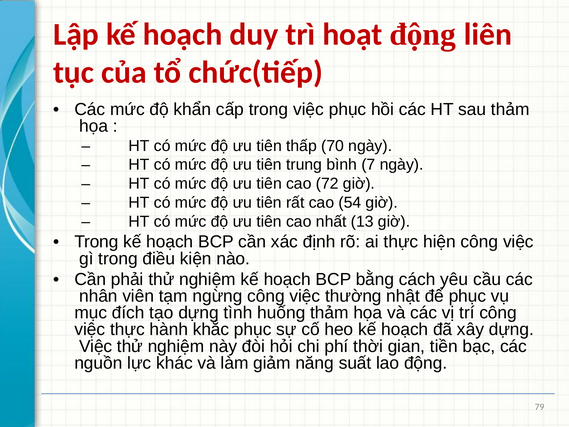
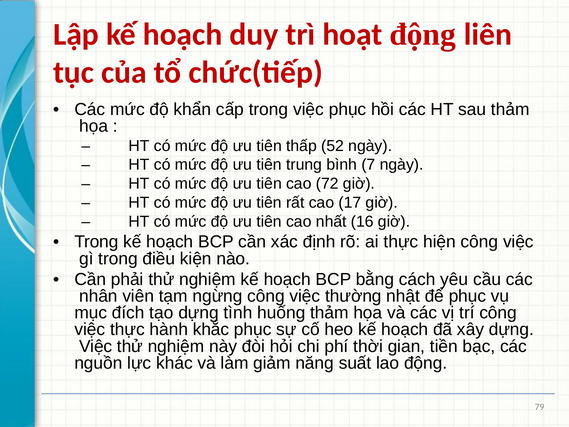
70: 70 -> 52 (333, 146)
54: 54 -> 17 (350, 203)
13: 13 -> 16 (362, 222)
